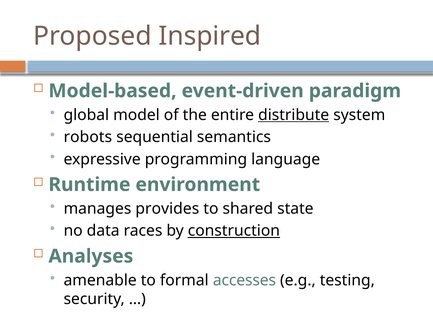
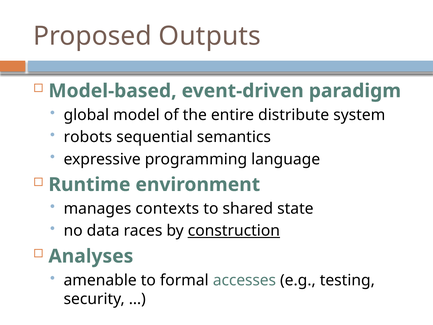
Inspired: Inspired -> Outputs (210, 36)
distribute underline: present -> none (294, 115)
provides: provides -> contexts (167, 208)
